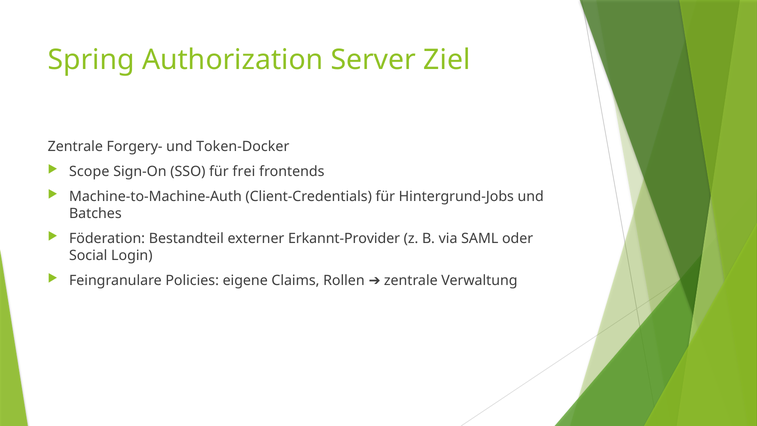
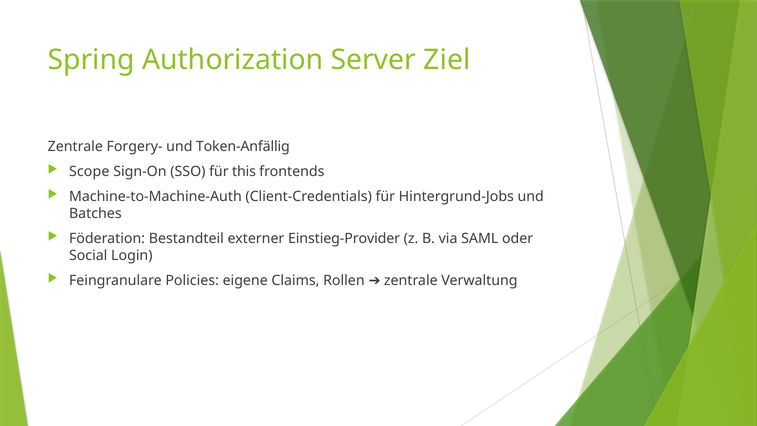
Token-Docker: Token-Docker -> Token-Anfällig (243, 147)
frei: frei -> this (244, 171)
Erkannt-Provider: Erkannt-Provider -> Einstieg-Provider (344, 238)
